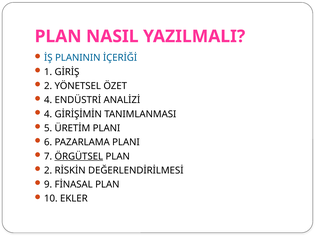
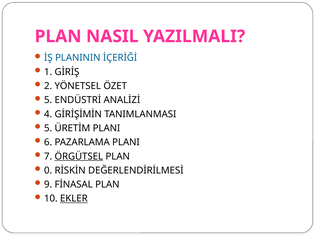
4: 4 -> 5 (48, 100)
2: 2 -> 0 (48, 171)
EKLER underline: none -> present (74, 199)
